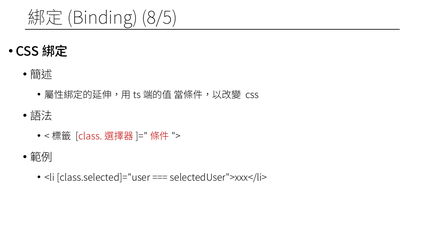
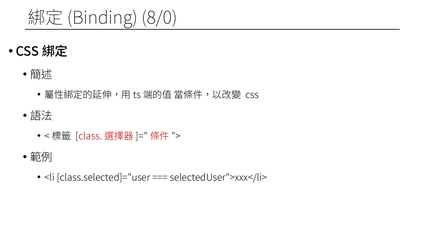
8/5: 8/5 -> 8/0 (159, 18)
